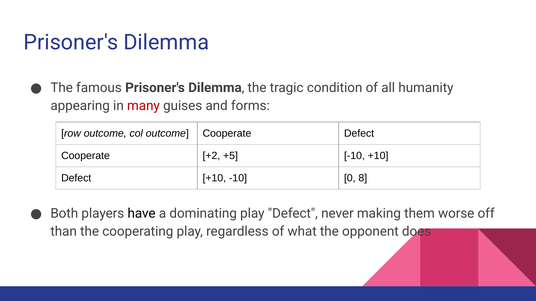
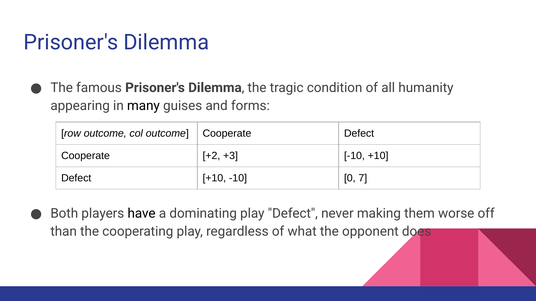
many colour: red -> black (143, 106)
+5: +5 -> +3 (231, 156)
8: 8 -> 7 (363, 178)
